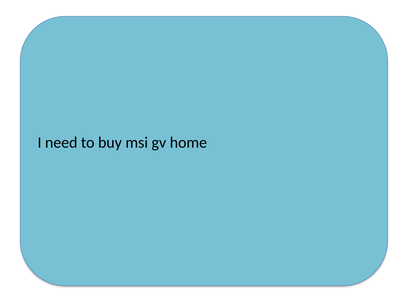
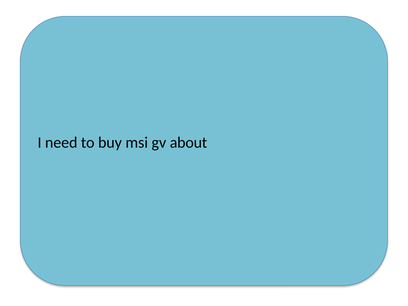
home: home -> about (188, 143)
